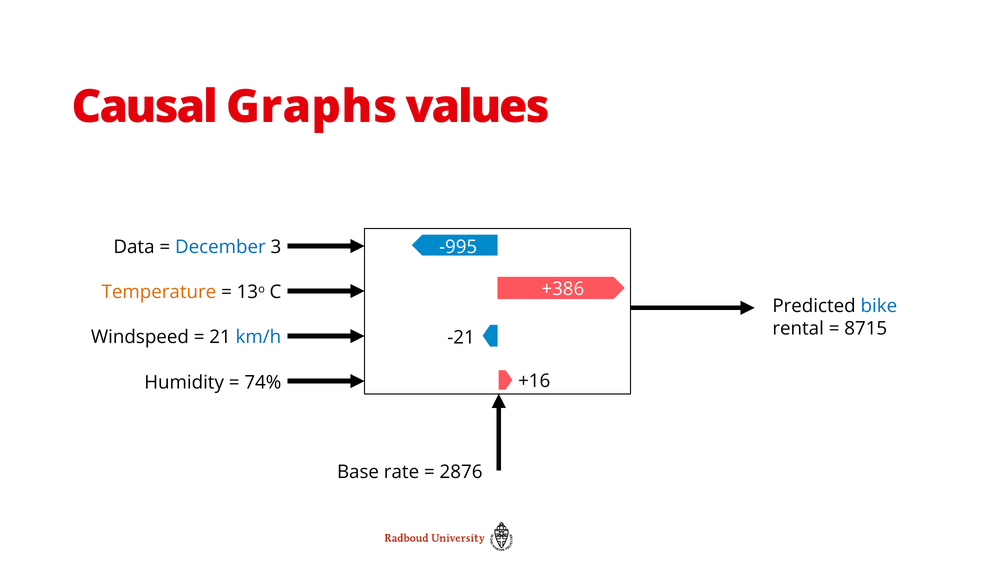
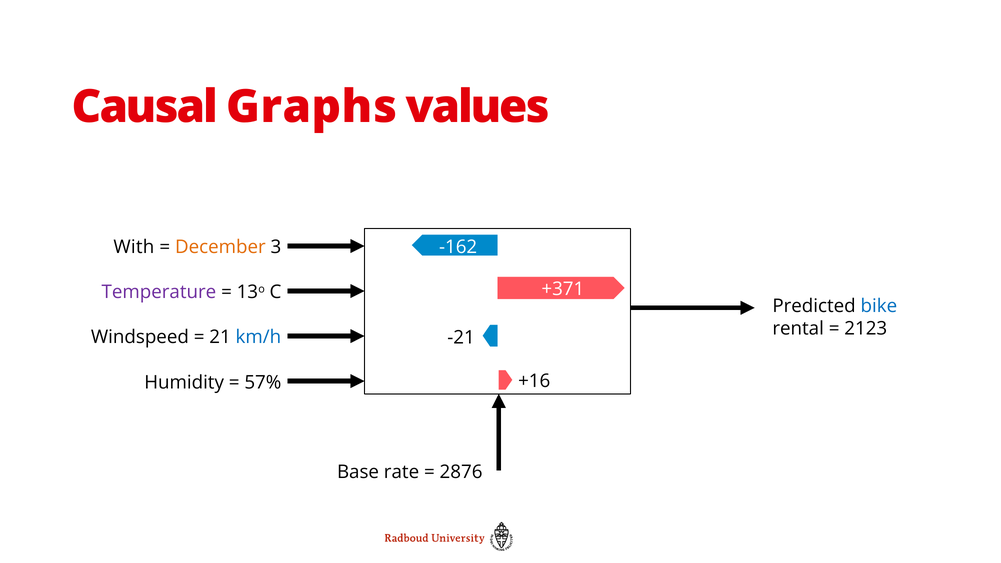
-995: -995 -> -162 (458, 247)
Data: Data -> With (134, 247)
December colour: blue -> orange (220, 247)
+386: +386 -> +371 (563, 289)
Temperature colour: orange -> purple (159, 292)
8715: 8715 -> 2123 (866, 329)
74%: 74% -> 57% (263, 382)
